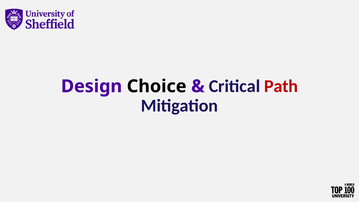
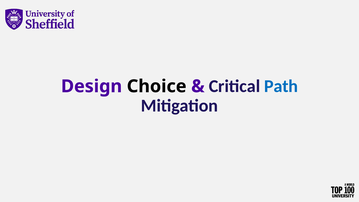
Path colour: red -> blue (281, 86)
